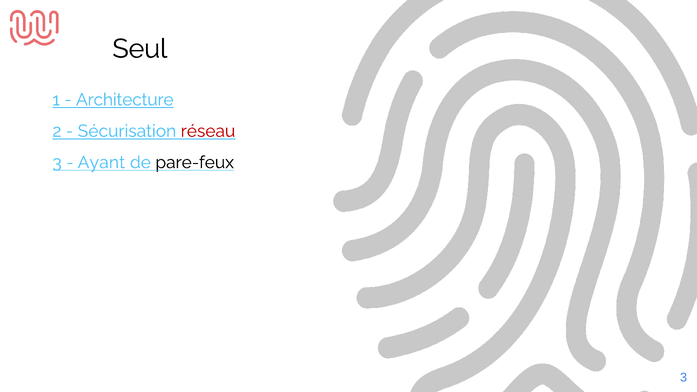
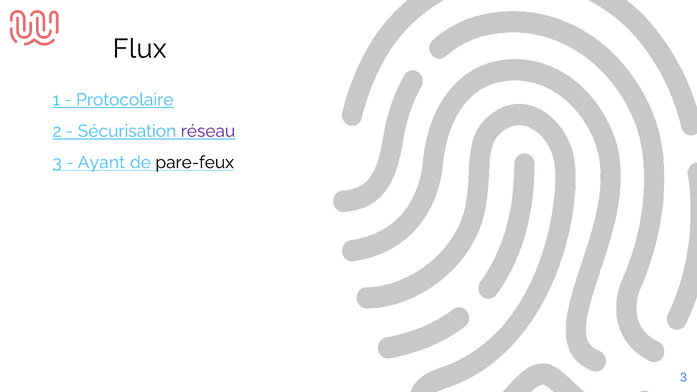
Seul: Seul -> Flux (140, 49)
Architecture: Architecture -> Protocolaire (125, 100)
réseau colour: red -> purple (208, 131)
